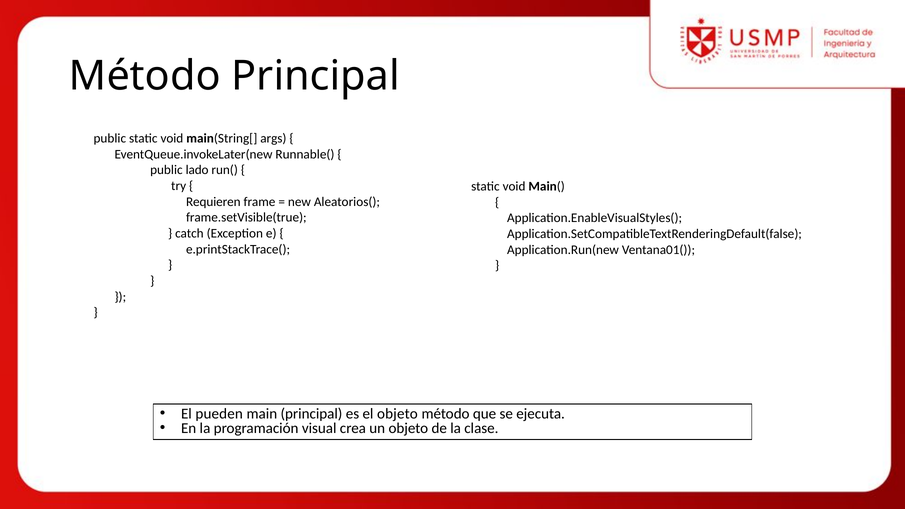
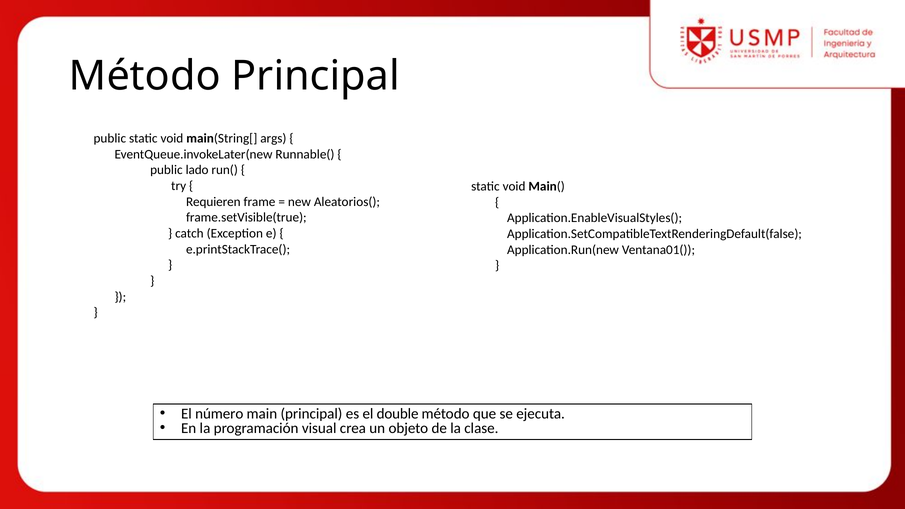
pueden: pueden -> número (219, 414)
el objeto: objeto -> double (398, 414)
